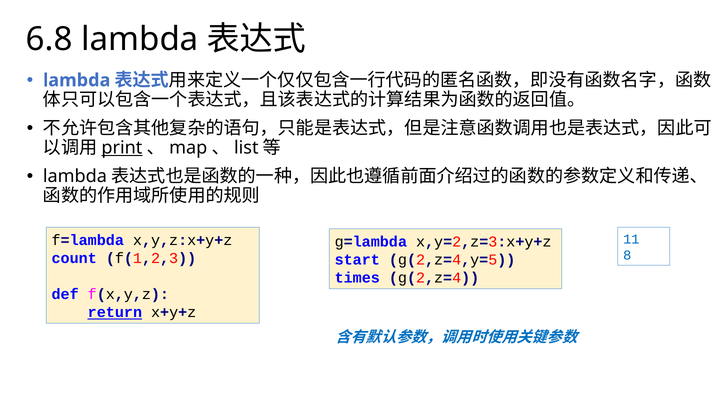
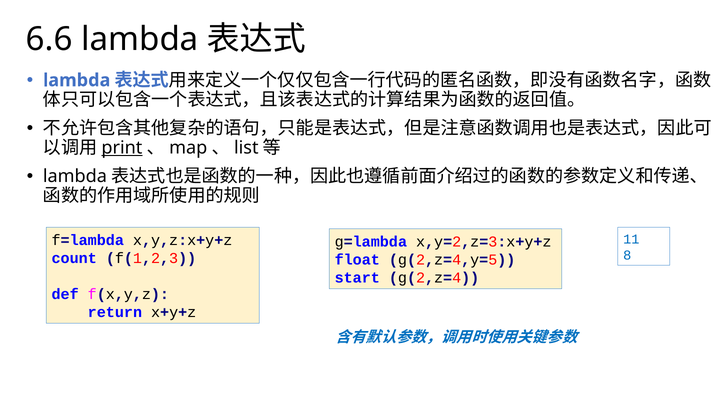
6.8: 6.8 -> 6.6 (49, 39)
start: start -> float (357, 260)
times: times -> start (357, 278)
return underline: present -> none (115, 312)
